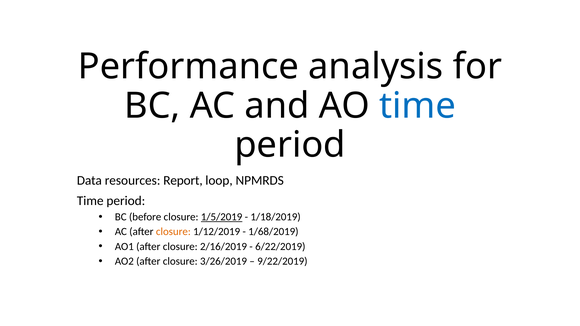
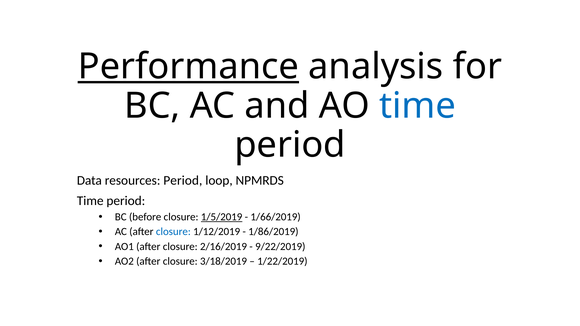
Performance underline: none -> present (188, 67)
resources Report: Report -> Period (183, 181)
1/18/2019: 1/18/2019 -> 1/66/2019 (276, 217)
closure colour: orange -> blue (173, 232)
1/68/2019: 1/68/2019 -> 1/86/2019 (273, 232)
6/22/2019: 6/22/2019 -> 9/22/2019 (280, 247)
3/26/2019: 3/26/2019 -> 3/18/2019 (223, 261)
9/22/2019: 9/22/2019 -> 1/22/2019 (282, 261)
